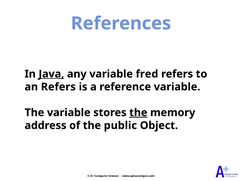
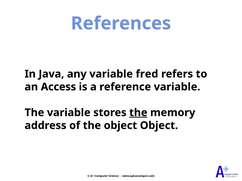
Java underline: present -> none (51, 74)
an Refers: Refers -> Access (58, 87)
the public: public -> object (120, 126)
